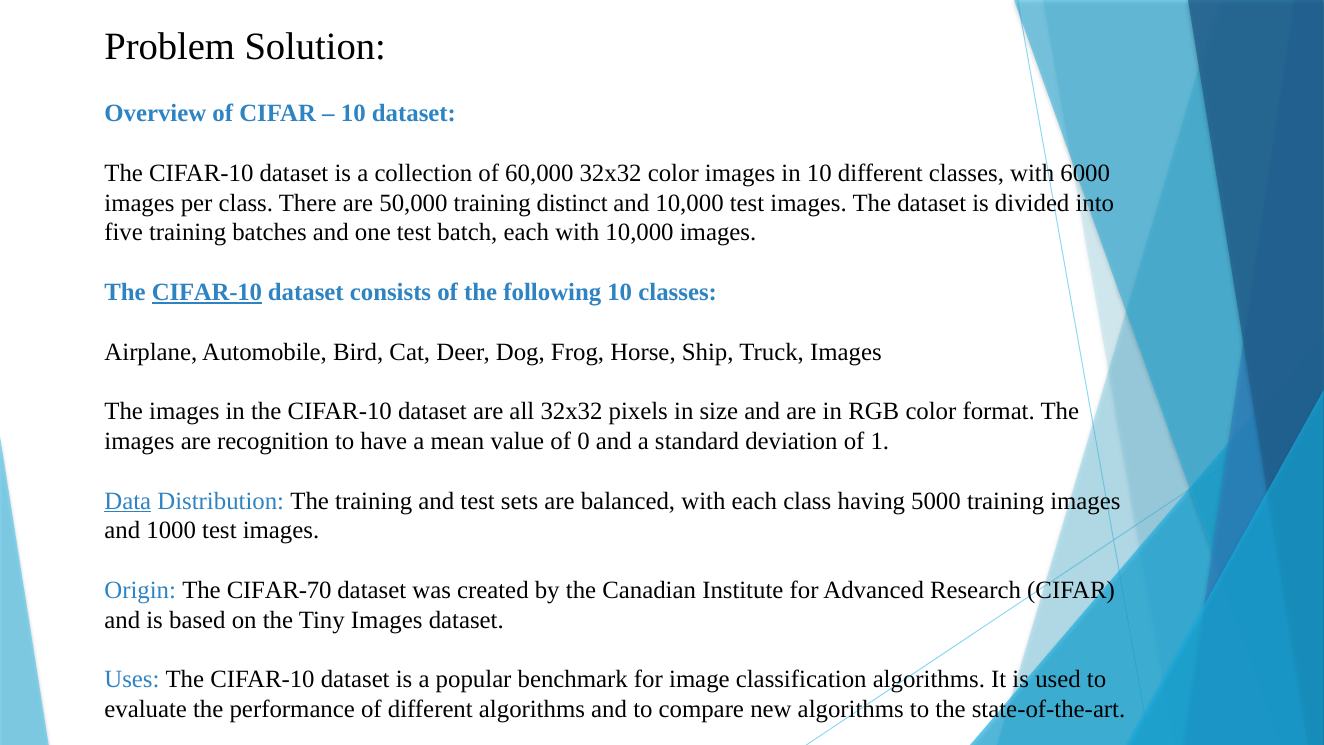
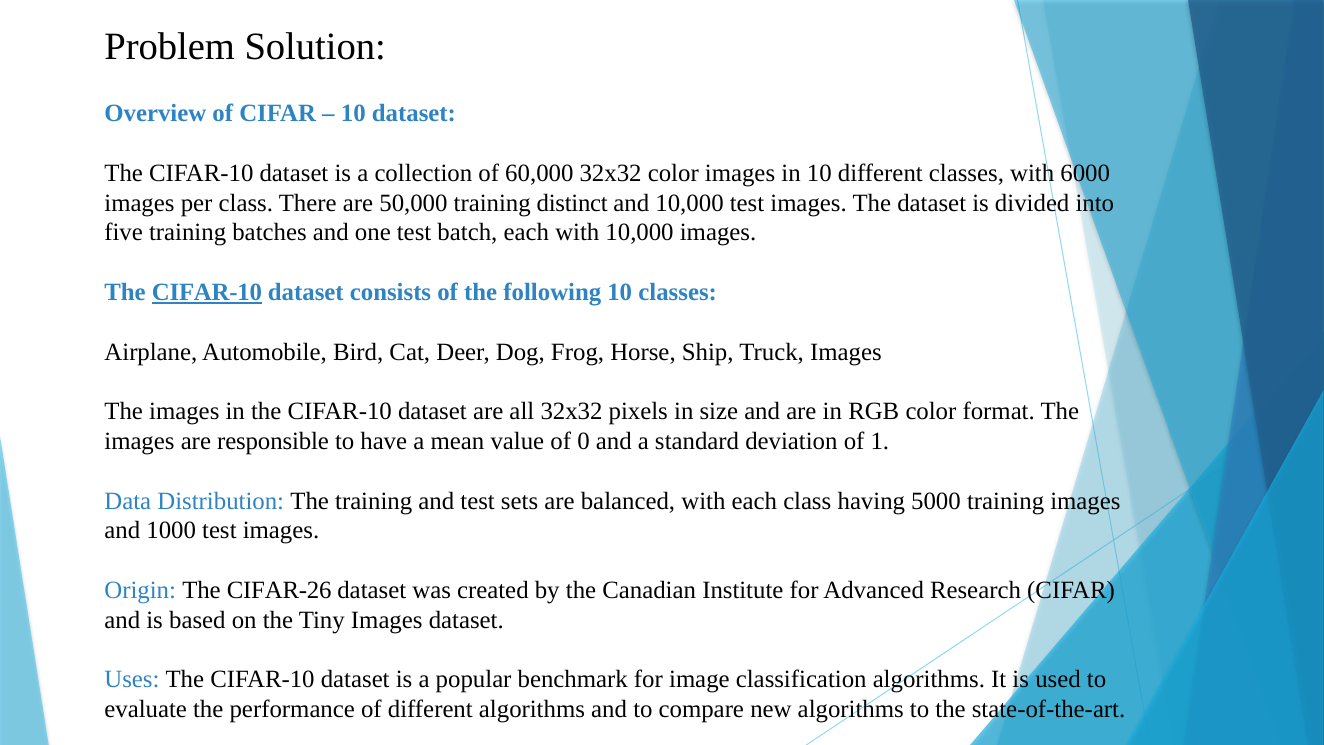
recognition: recognition -> responsible (273, 441)
Data underline: present -> none (128, 501)
CIFAR-70: CIFAR-70 -> CIFAR-26 (279, 590)
